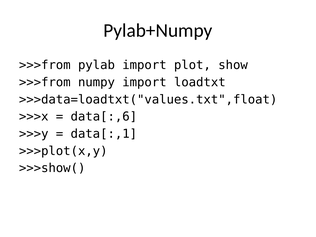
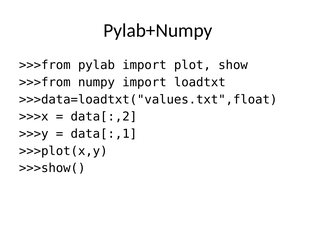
data[:,6: data[:,6 -> data[:,2 (104, 117)
